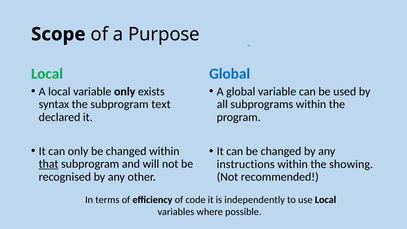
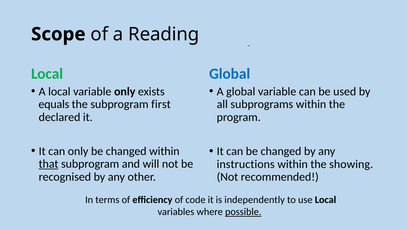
Purpose: Purpose -> Reading (164, 34)
syntax: syntax -> equals (54, 104)
text: text -> first (161, 104)
possible underline: none -> present (243, 212)
